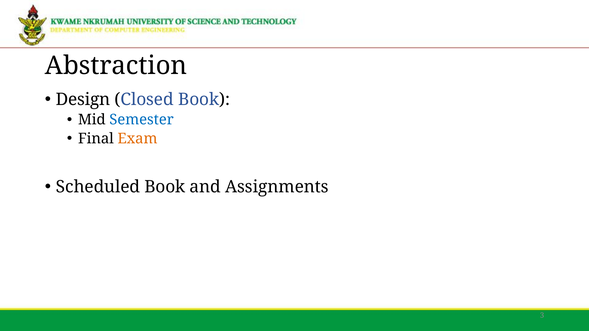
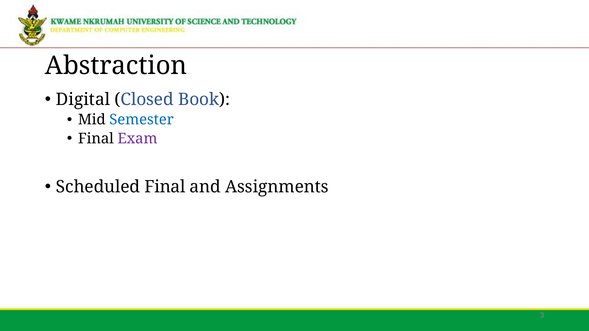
Design: Design -> Digital (83, 100)
Exam colour: orange -> purple (138, 139)
Scheduled Book: Book -> Final (165, 187)
